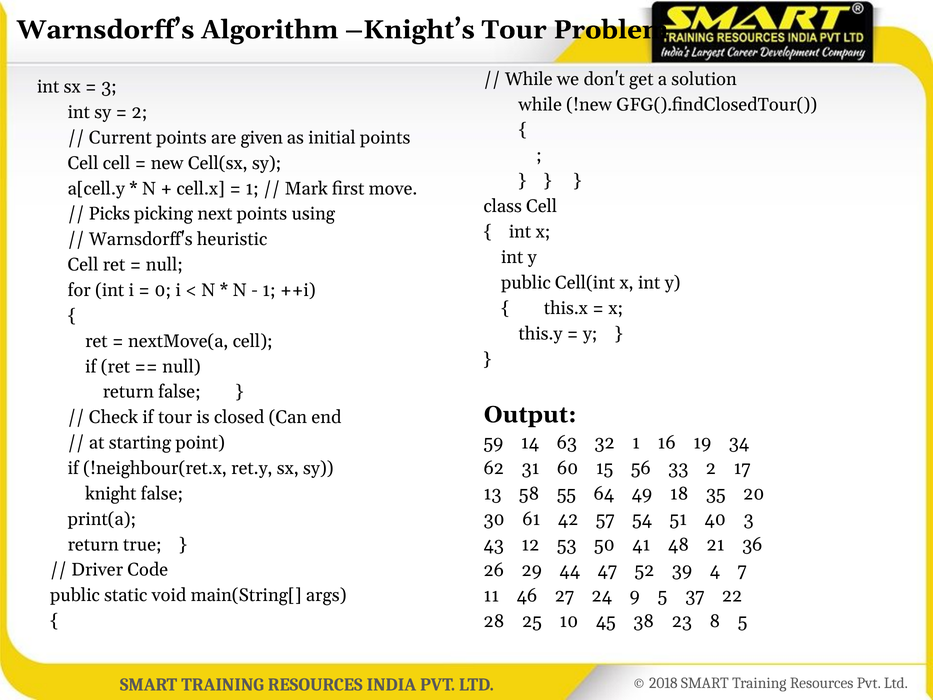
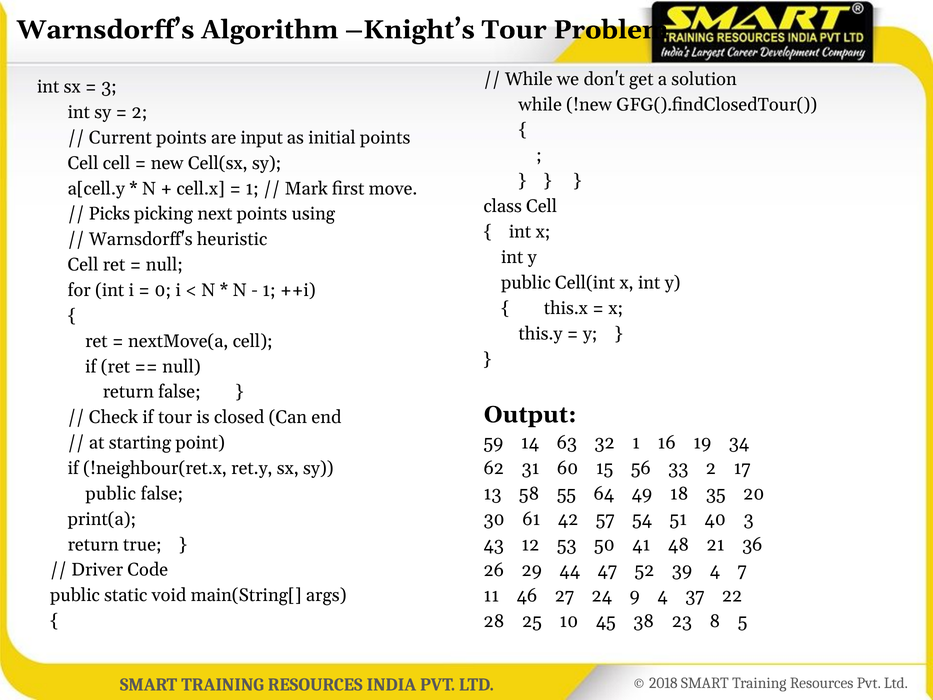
given: given -> input (262, 138)
knight: knight -> public (111, 493)
9 5: 5 -> 4 (663, 595)
